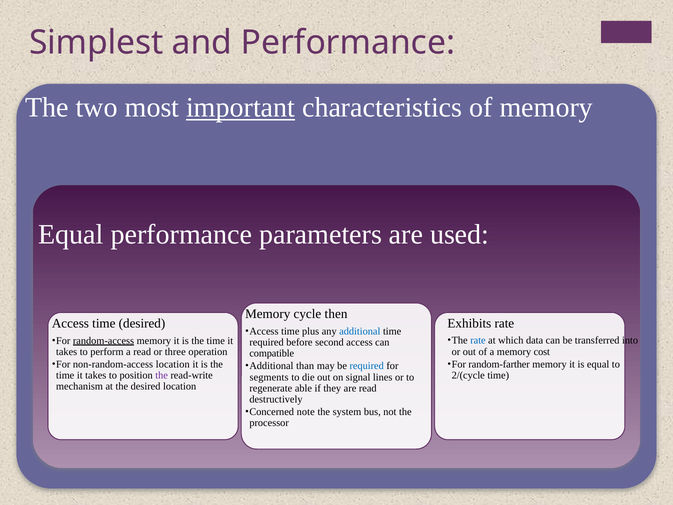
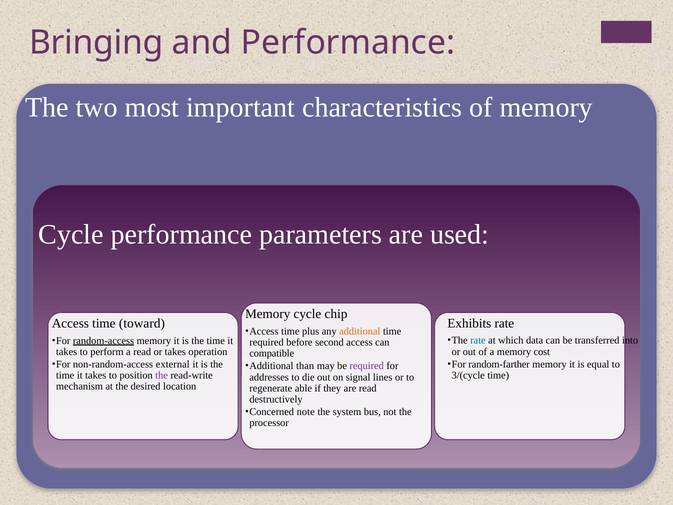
Simplest: Simplest -> Bringing (96, 43)
important underline: present -> none (241, 107)
Equal: Equal -> Cycle (71, 235)
then: then -> chip (336, 314)
time desired: desired -> toward (142, 323)
additional colour: blue -> orange (360, 331)
or three: three -> takes (175, 352)
non-random-access location: location -> external (173, 364)
required colour: blue -> purple (367, 366)
2/(cycle: 2/(cycle -> 3/(cycle (468, 375)
segments: segments -> addresses (269, 377)
